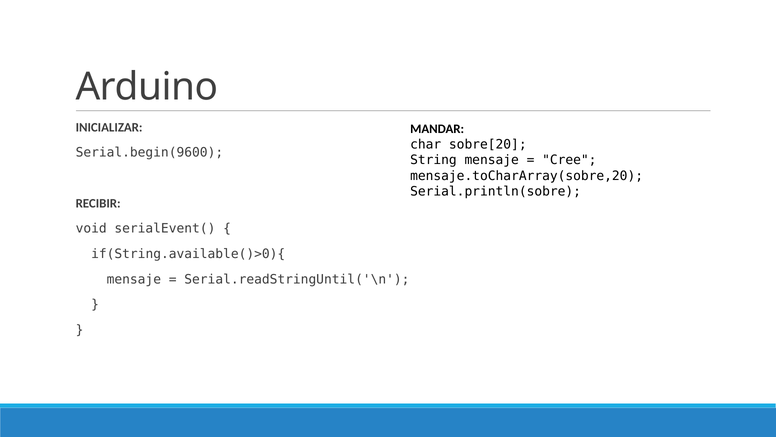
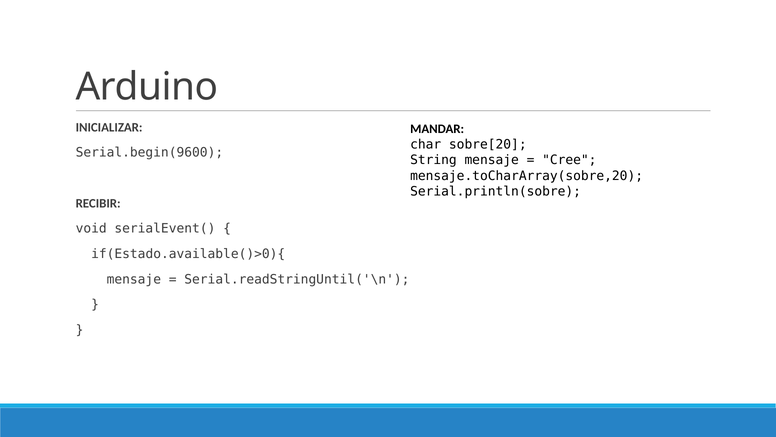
if(String.available()>0){: if(String.available()>0){ -> if(Estado.available()>0){ (188, 254)
